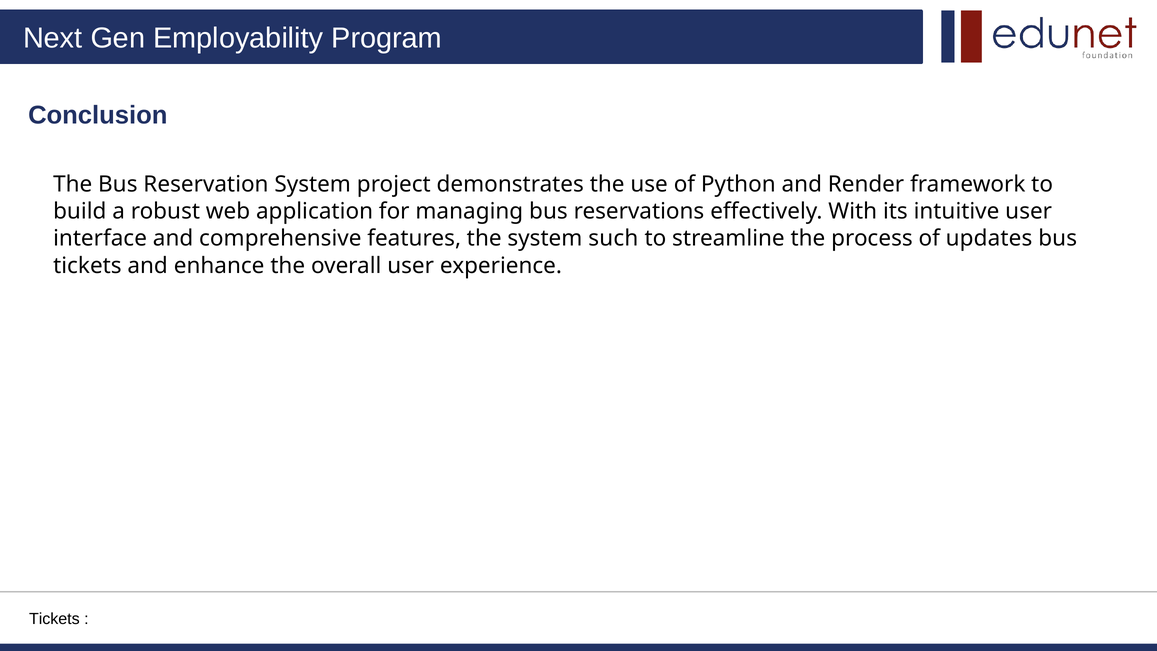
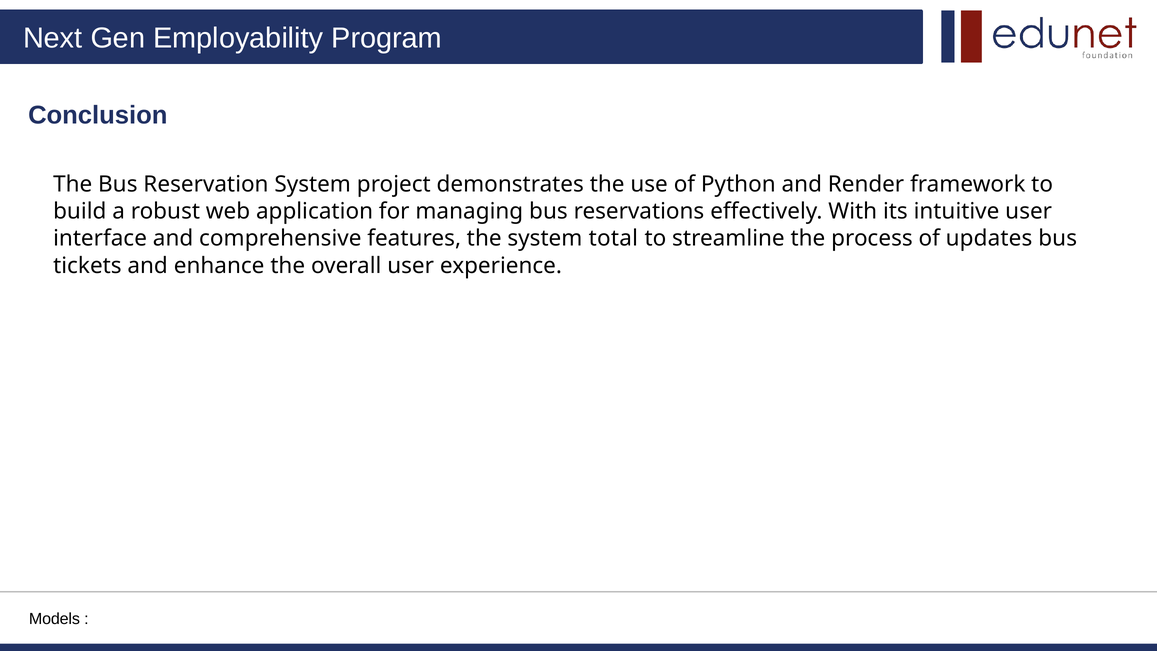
such: such -> total (613, 239)
Tickets: Tickets -> Models (54, 619)
